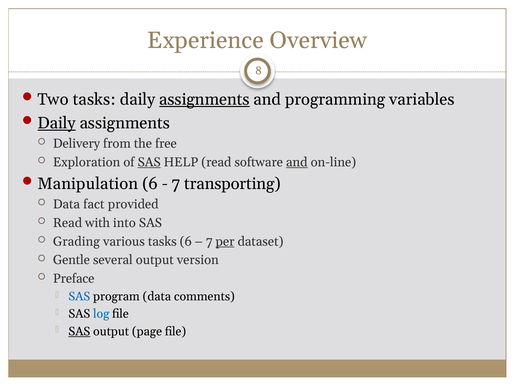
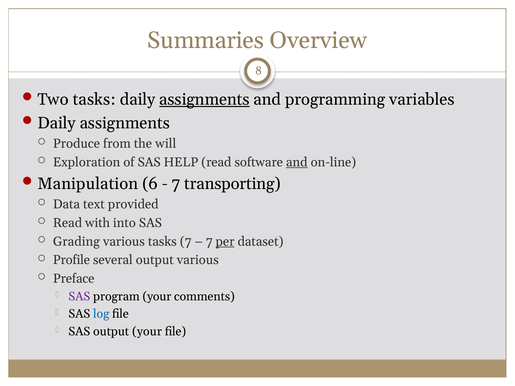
Experience: Experience -> Summaries (206, 41)
Daily underline: present -> none (57, 123)
Delivery: Delivery -> Produce (76, 144)
free: free -> will (166, 144)
SAS underline: present -> none (149, 162)
fact: fact -> text (94, 204)
tasks 6: 6 -> 7 (186, 242)
Gentle: Gentle -> Profile (71, 260)
output version: version -> various (198, 260)
SAS colour: blue -> purple (79, 297)
program data: data -> your (157, 297)
SAS underline: present -> none (79, 332)
output page: page -> your (147, 332)
